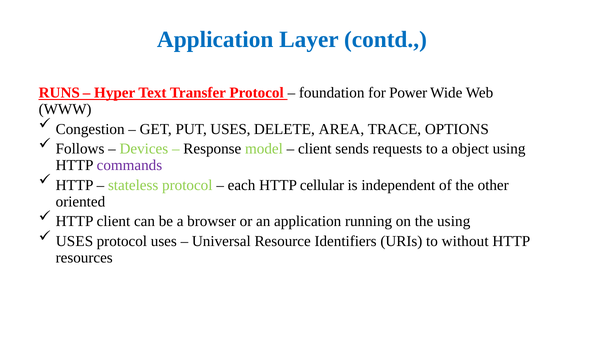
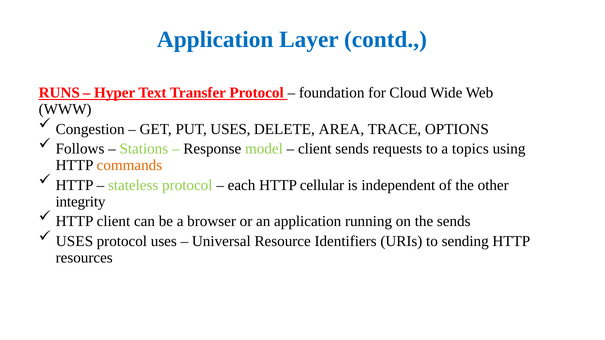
Power: Power -> Cloud (408, 93)
Devices: Devices -> Stations (144, 149)
object: object -> topics (470, 149)
commands colour: purple -> orange (129, 165)
oriented: oriented -> integrity (81, 202)
the using: using -> sends (454, 222)
without: without -> sending (465, 242)
